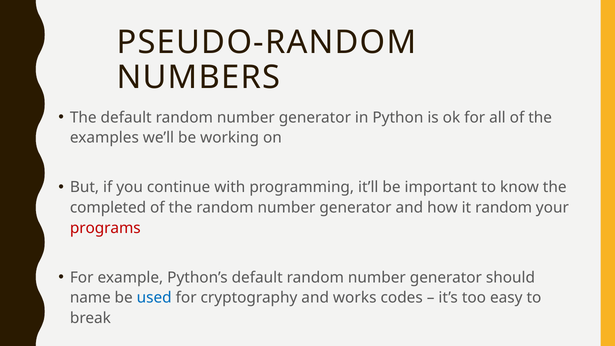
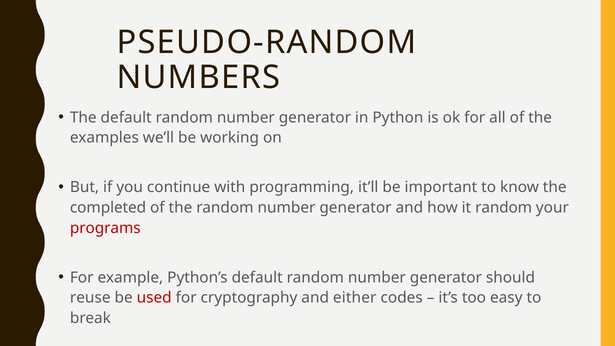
name: name -> reuse (90, 298)
used colour: blue -> red (154, 298)
works: works -> either (355, 298)
